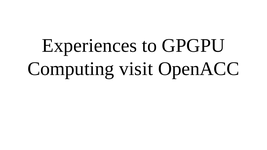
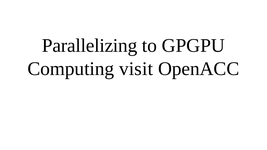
Experiences: Experiences -> Parallelizing (90, 46)
